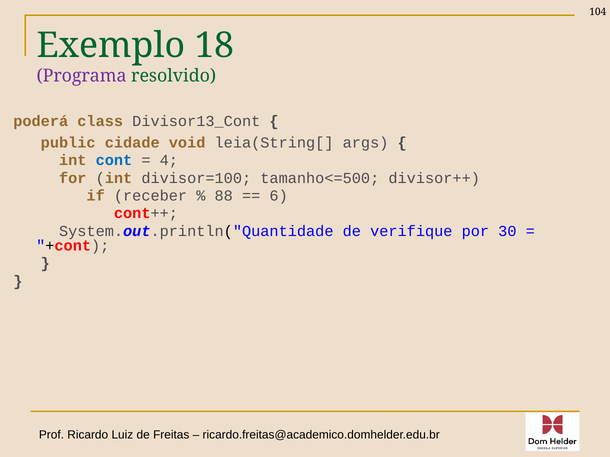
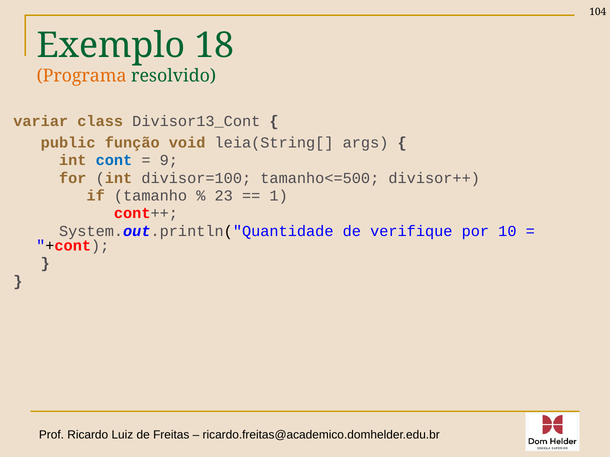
Programa colour: purple -> orange (82, 76)
poderá: poderá -> variar (41, 121)
cidade: cidade -> função (132, 143)
4: 4 -> 9 (169, 161)
receber: receber -> tamanho (151, 196)
88: 88 -> 23 (224, 196)
6: 6 -> 1 (279, 196)
30: 30 -> 10 (507, 231)
